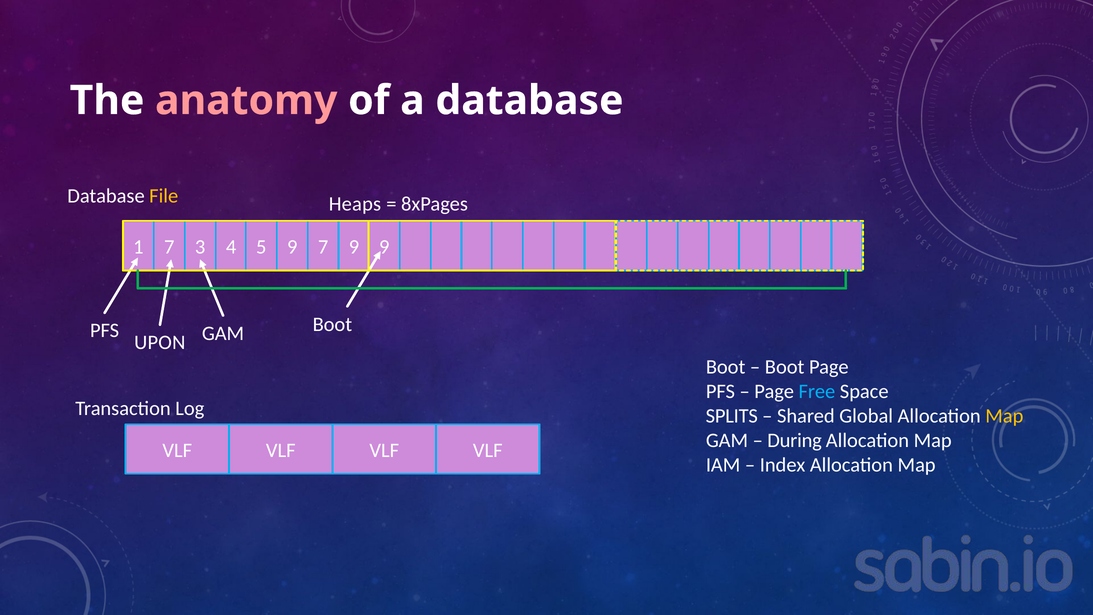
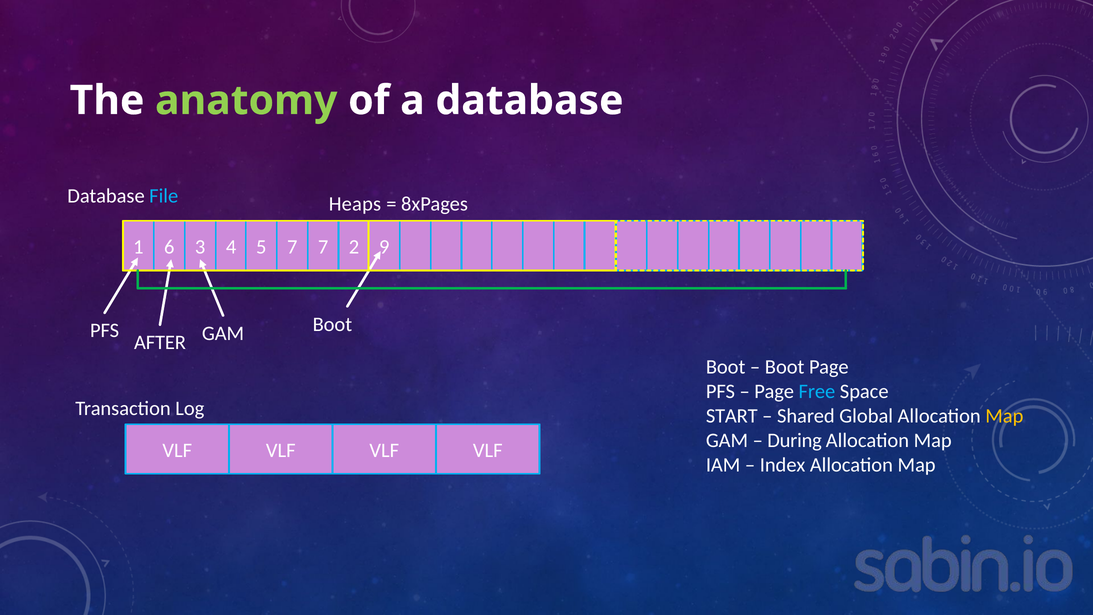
anatomy colour: pink -> light green (246, 101)
File colour: yellow -> light blue (164, 196)
1 7: 7 -> 6 (169, 247)
5 9: 9 -> 7 (292, 247)
7 9: 9 -> 2 (354, 247)
UPON: UPON -> AFTER (160, 342)
SPLITS: SPLITS -> START (732, 416)
